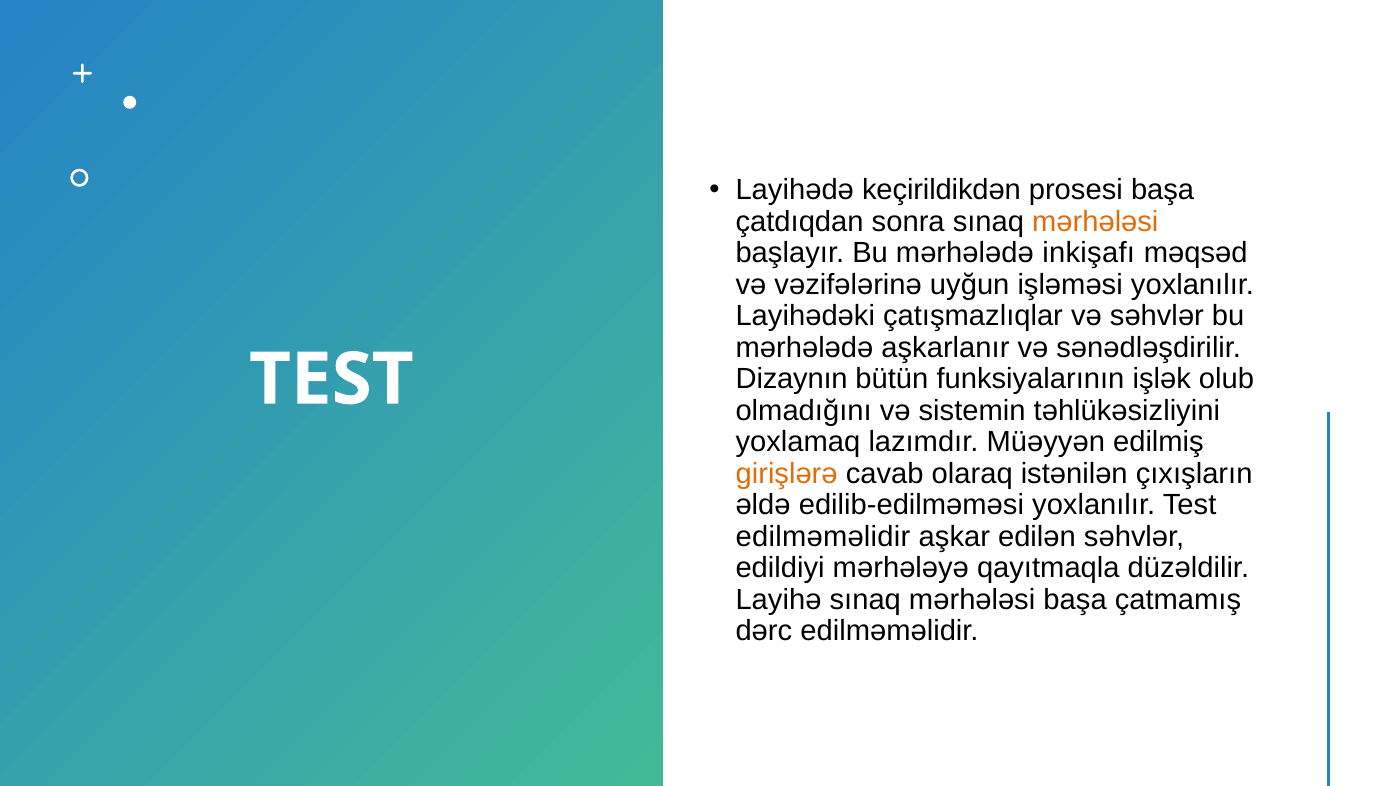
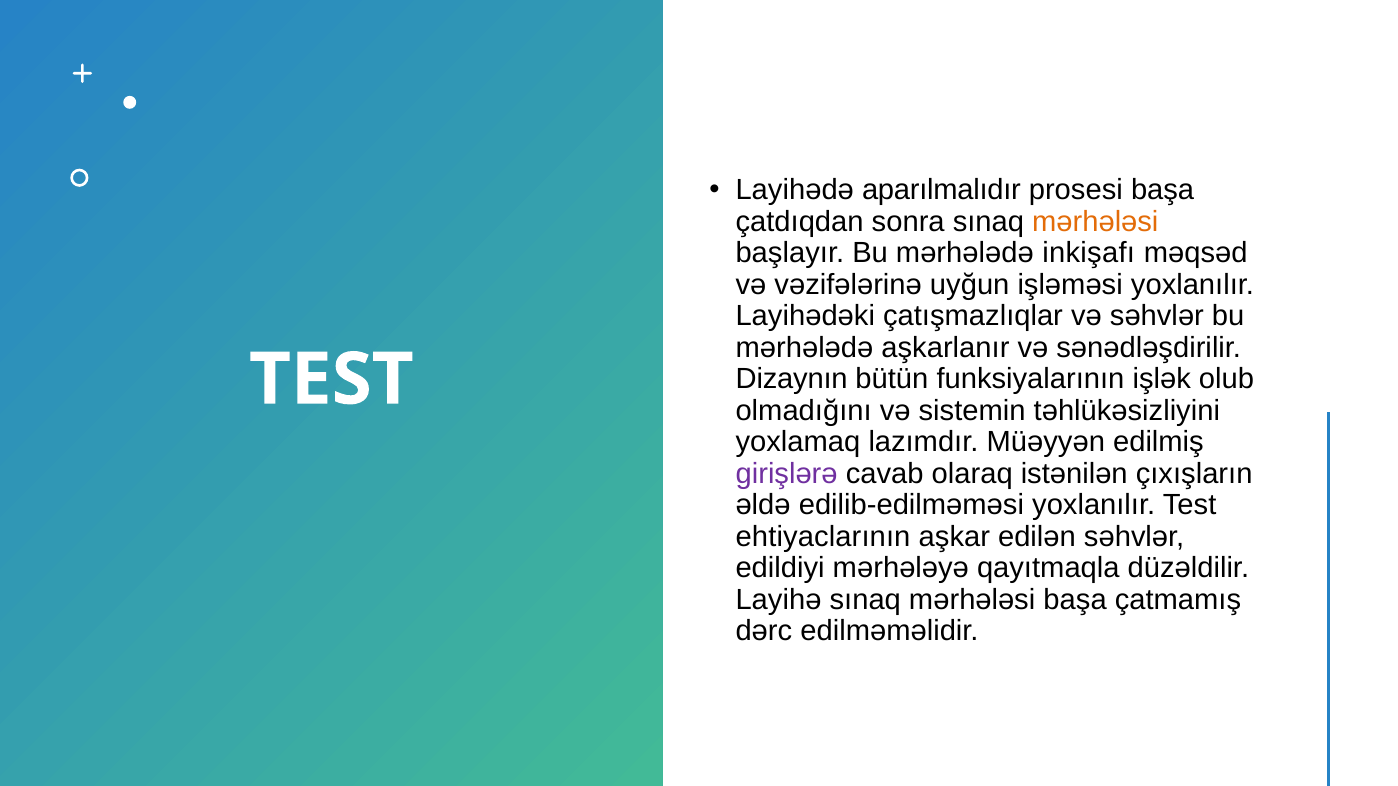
keçirildikdən: keçirildikdən -> aparılmalıdır (941, 190)
girişlərə colour: orange -> purple (787, 474)
edilməməlidir: edilməməlidir -> ehtiyaclarının (823, 537)
